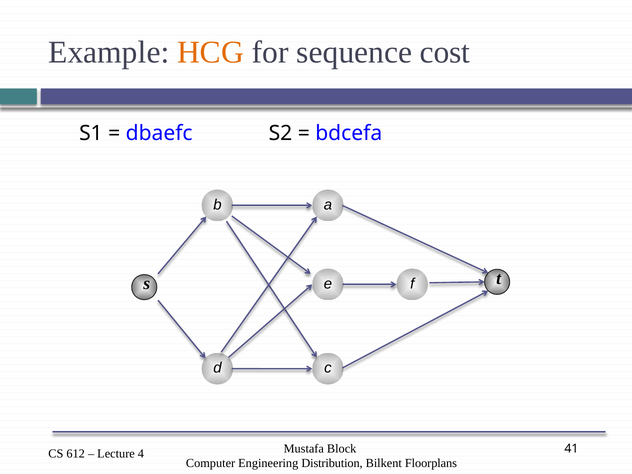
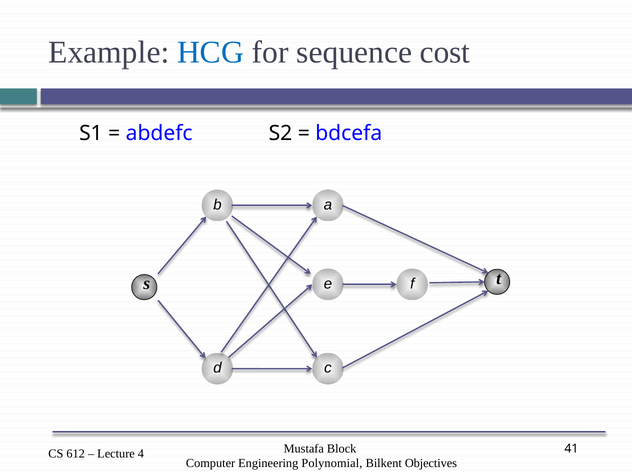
HCG colour: orange -> blue (211, 52)
dbaefc: dbaefc -> abdefc (159, 133)
Distribution: Distribution -> Polynomial (332, 463)
Floorplans: Floorplans -> Objectives (431, 463)
